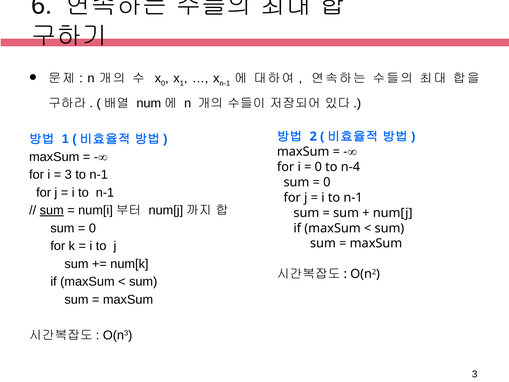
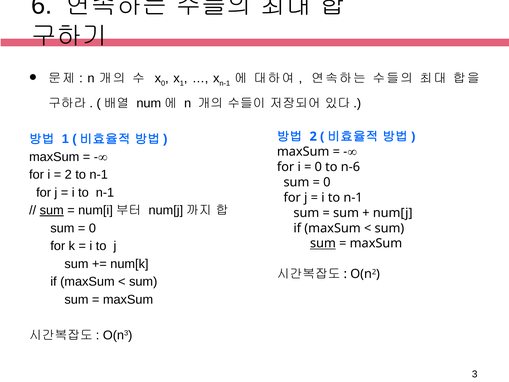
n-4: n-4 -> n-6 (350, 167)
3: 3 -> 2 (68, 175)
sum underline: none -> present (323, 243)
